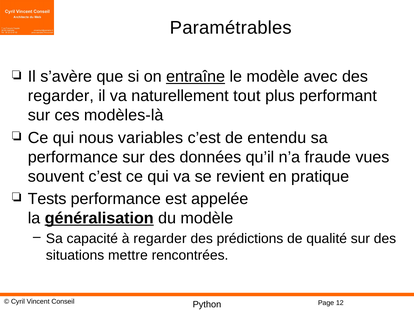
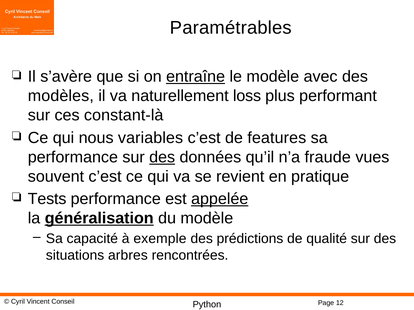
regarder: regarder -> modèles (61, 96)
tout: tout -> loss (247, 96)
modèles-là: modèles-là -> constant-là (124, 115)
entendu: entendu -> features (277, 138)
des underline: none -> present (162, 157)
appelée underline: none -> present (220, 199)
à regarder: regarder -> exemple (160, 239)
mettre: mettre -> arbres (128, 256)
